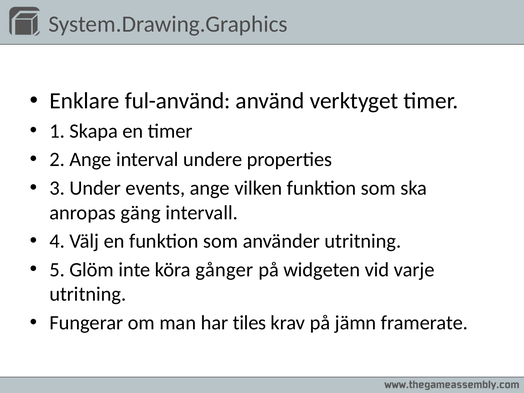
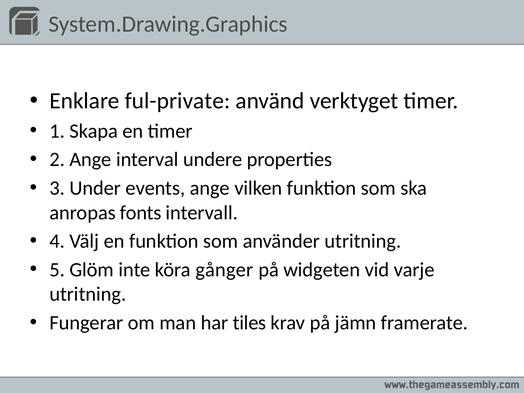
ful-använd: ful-använd -> ful-private (177, 101)
gäng: gäng -> fonts (141, 213)
